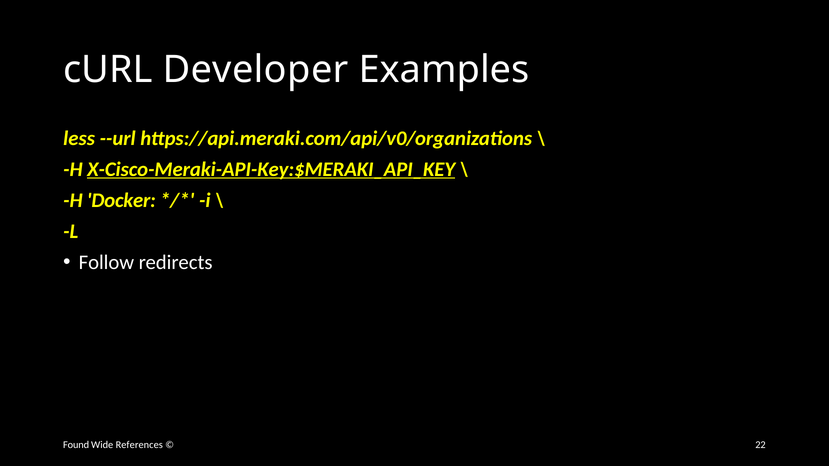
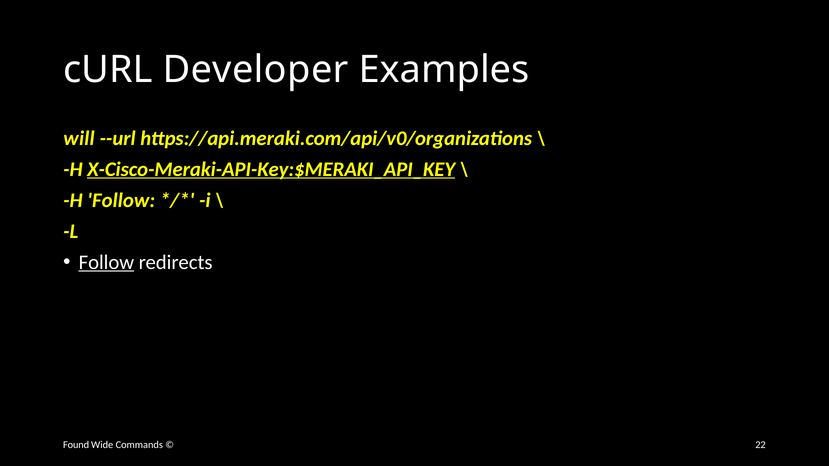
less: less -> will (79, 138)
H Docker: Docker -> Follow (121, 200)
Follow underline: none -> present (106, 262)
References: References -> Commands (139, 445)
